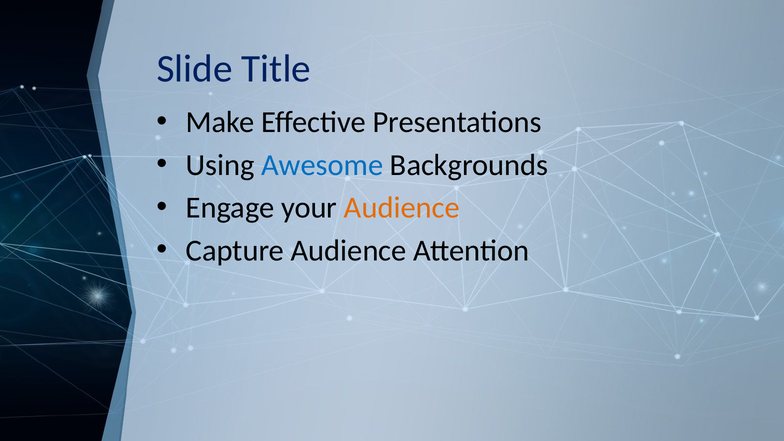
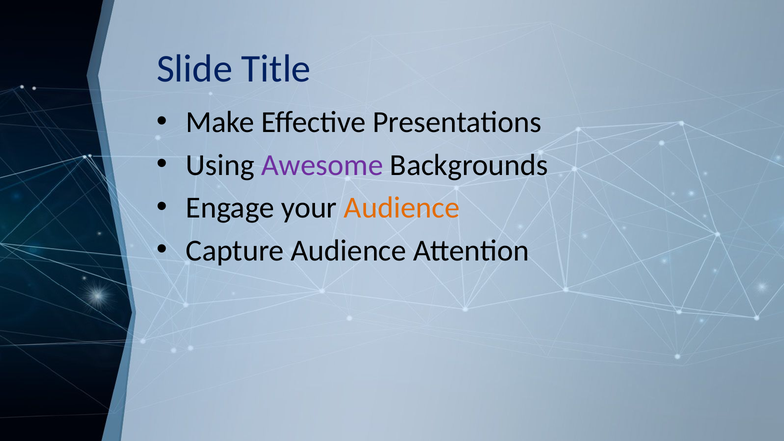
Awesome colour: blue -> purple (322, 165)
